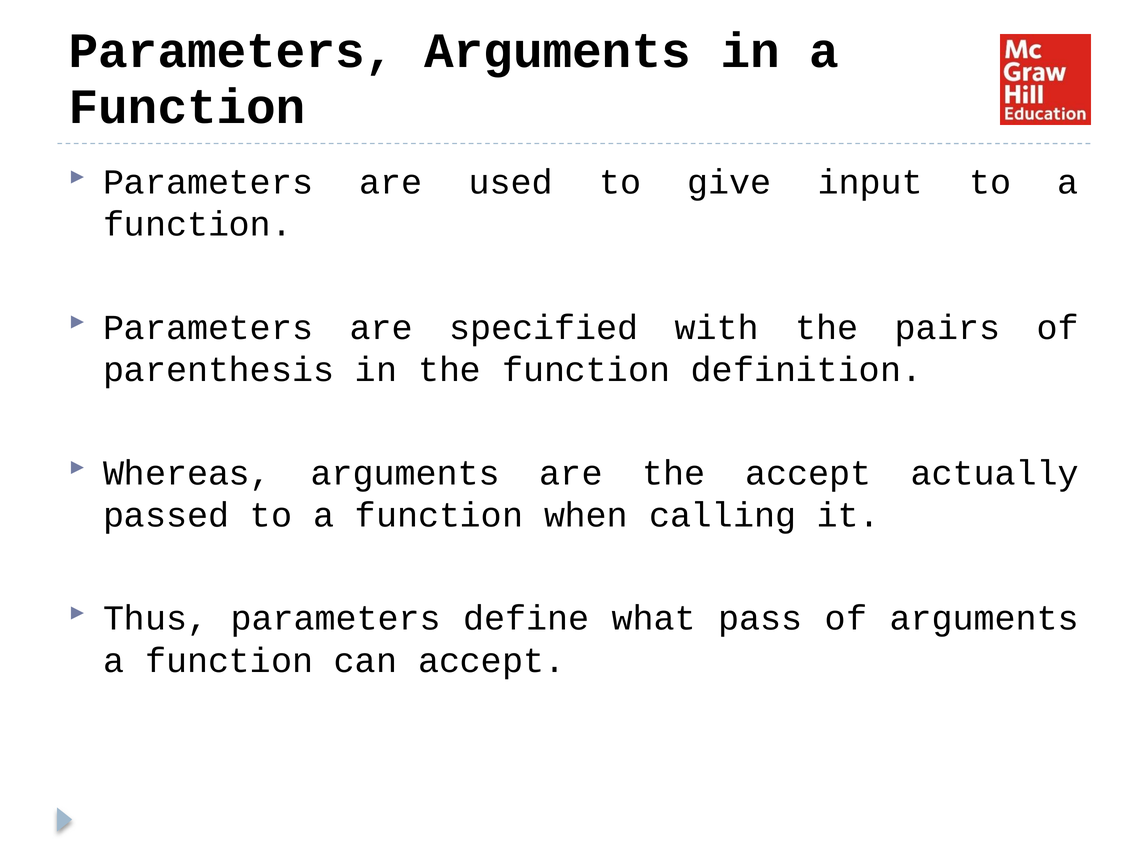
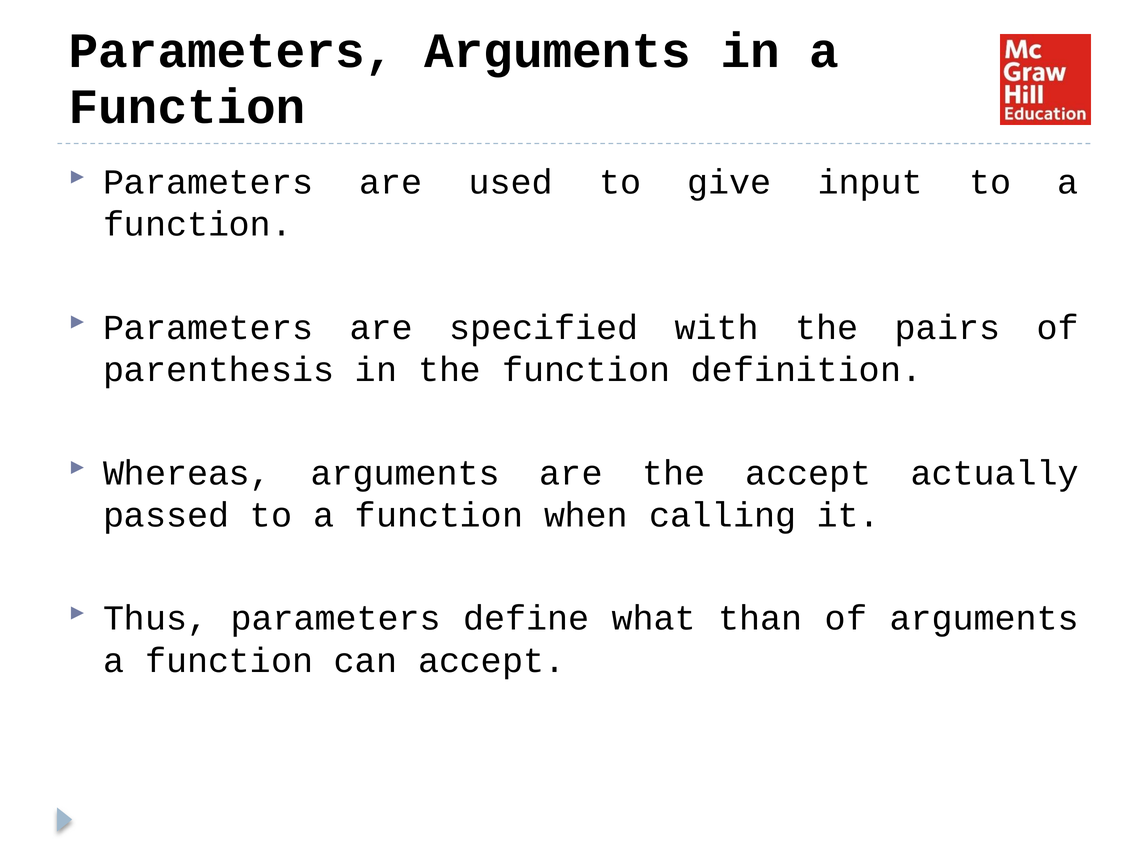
pass: pass -> than (760, 618)
